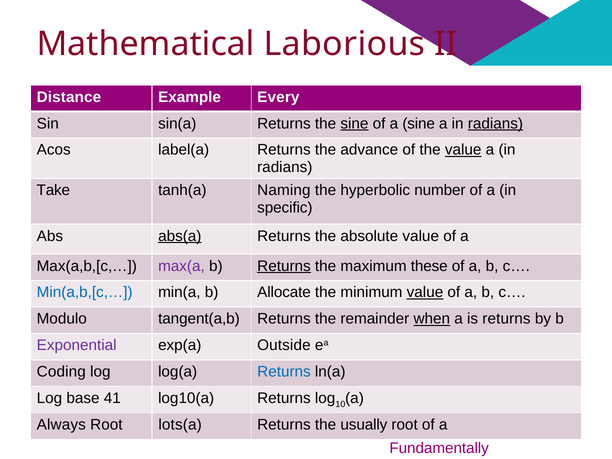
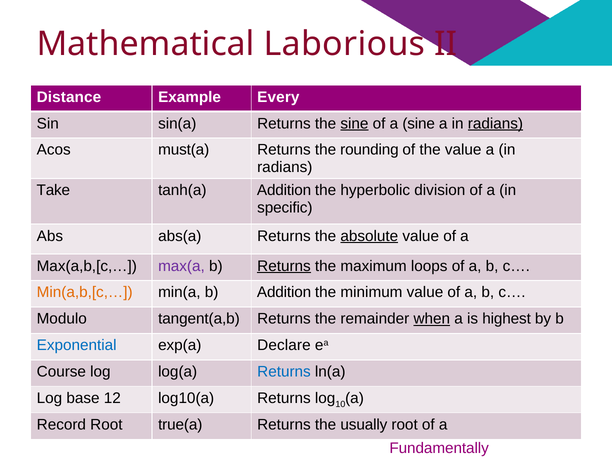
label(a: label(a -> must(a (184, 150)
advance: advance -> rounding (369, 150)
value underline: present -> none (463, 150)
tanh(a Naming: Naming -> Addition (284, 190)
number: number -> division (440, 190)
abs(a underline: present -> none (180, 236)
absolute underline: none -> present (369, 236)
these: these -> loops (429, 266)
Min(a,b,[c,… colour: blue -> orange (85, 292)
b Allocate: Allocate -> Addition (284, 292)
value underline: present -> none (425, 292)
is returns: returns -> highest (507, 319)
Exponential colour: purple -> blue (77, 345)
Outside: Outside -> Declare (284, 345)
Coding: Coding -> Course (61, 372)
41: 41 -> 12 (112, 398)
Always: Always -> Record (61, 425)
lots(a: lots(a -> true(a (180, 425)
